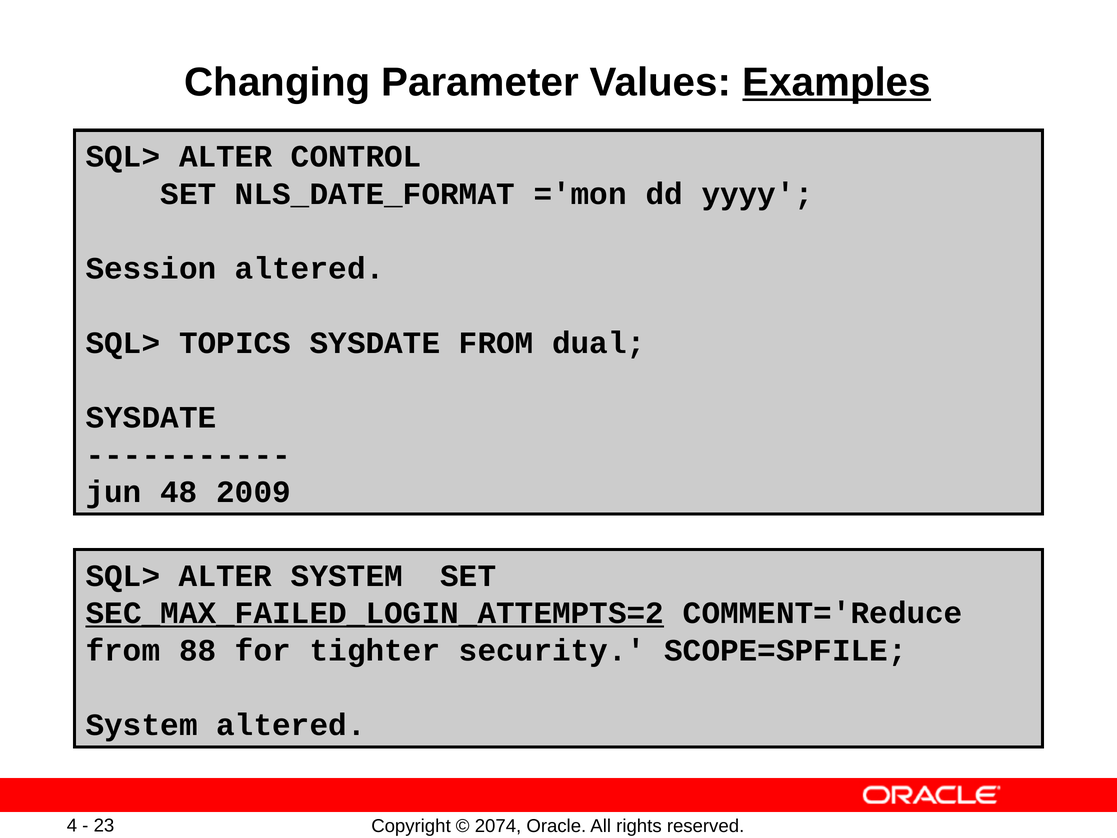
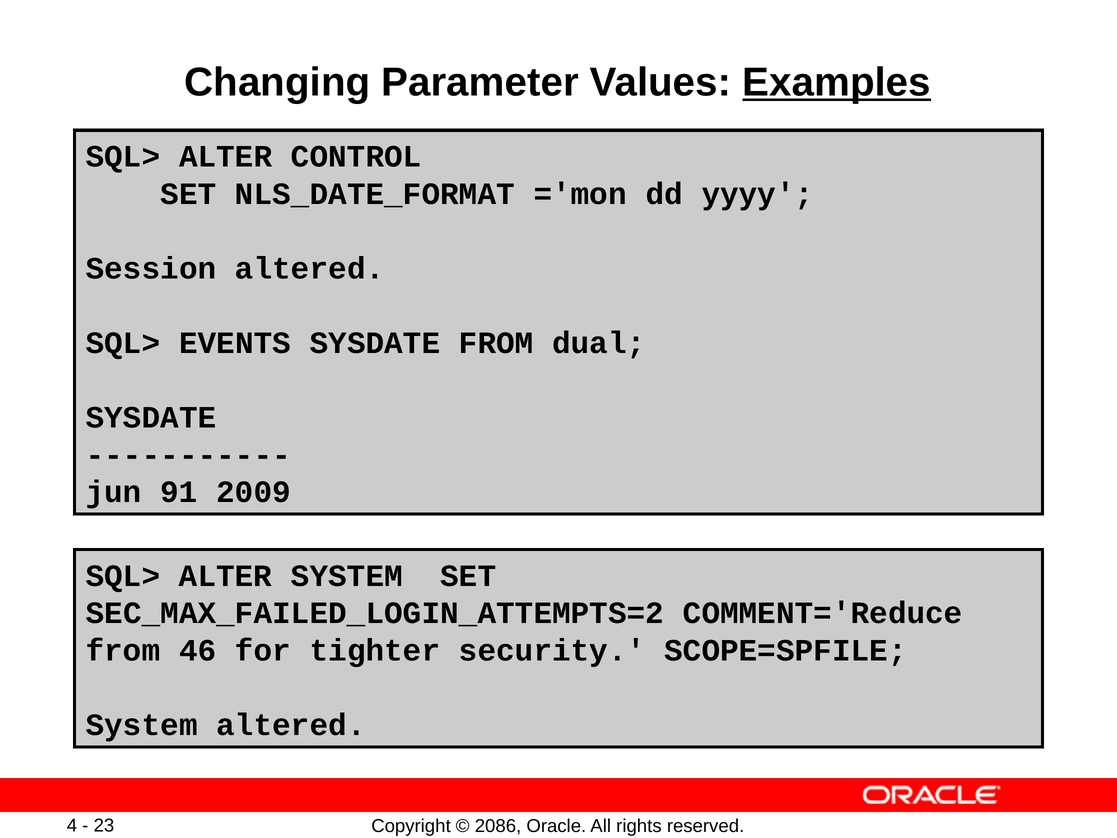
TOPICS: TOPICS -> EVENTS (235, 343)
48: 48 -> 91 (179, 492)
SEC_MAX_FAILED_LOGIN_ATTEMPTS=2 underline: present -> none (375, 613)
88: 88 -> 46 (198, 650)
2074: 2074 -> 2086 (498, 826)
